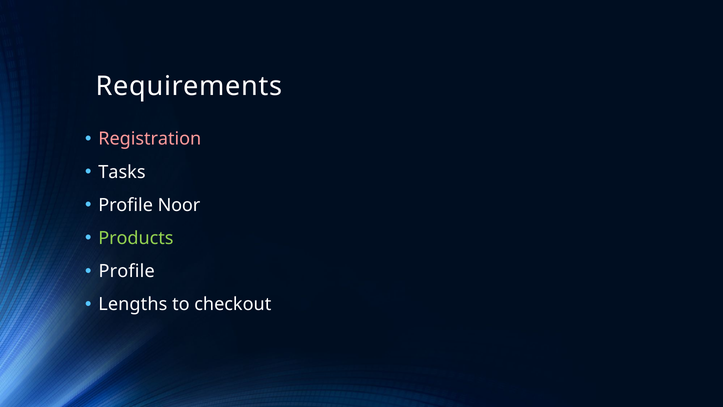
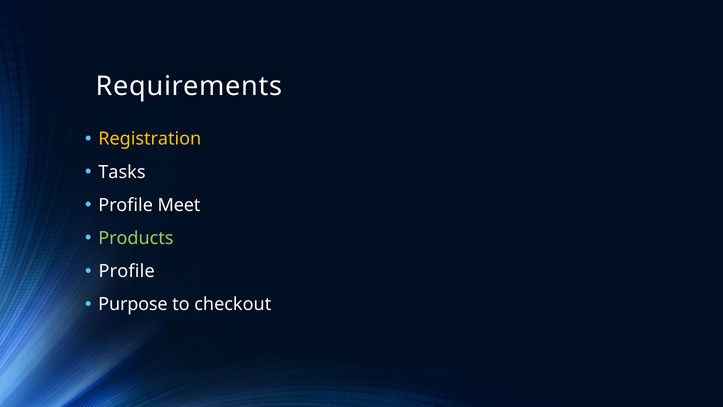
Registration colour: pink -> yellow (150, 139)
Noor: Noor -> Meet (179, 205)
Lengths: Lengths -> Purpose (133, 304)
